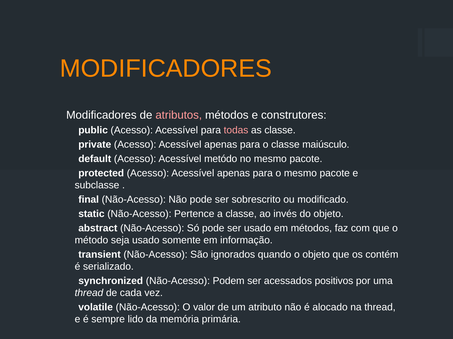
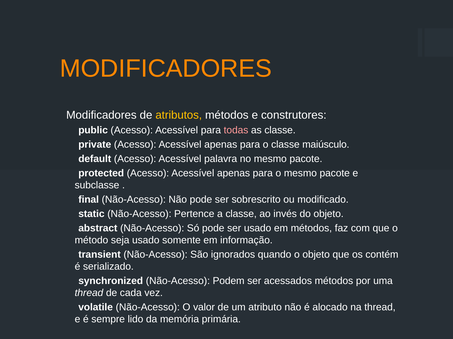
atributos colour: pink -> yellow (179, 116)
metódo: metódo -> palavra (221, 159)
acessados positivos: positivos -> métodos (334, 281)
